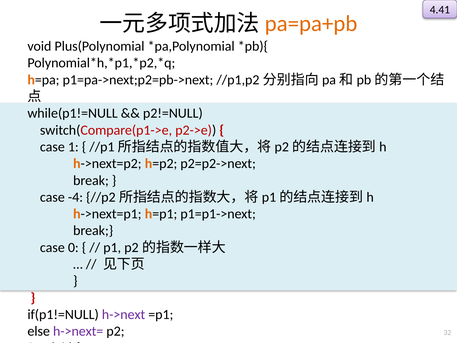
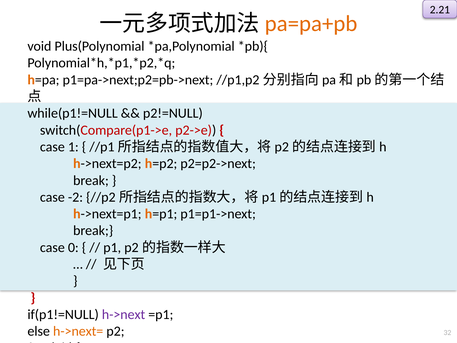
4.41: 4.41 -> 2.21 (440, 10)
-4: -4 -> -2 (75, 197)
h->next= colour: purple -> orange (78, 331)
